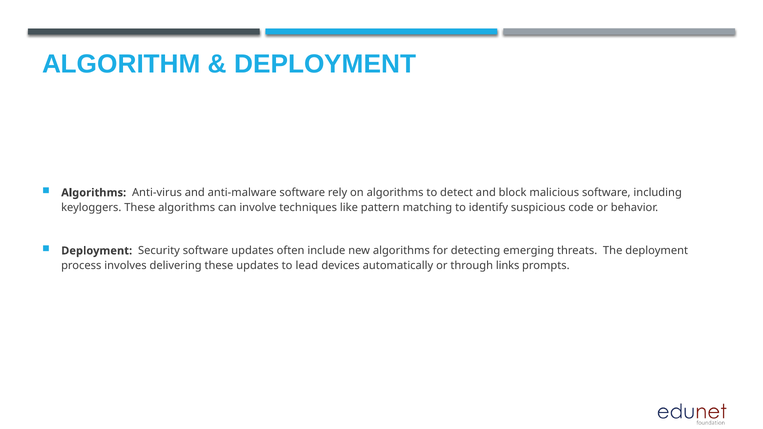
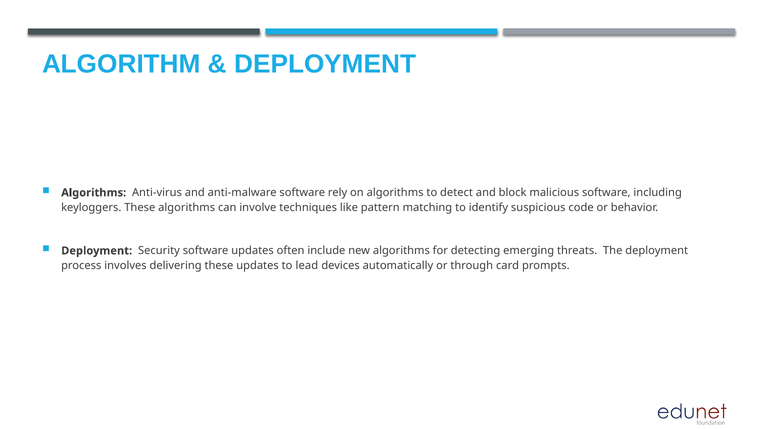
links: links -> card (508, 266)
